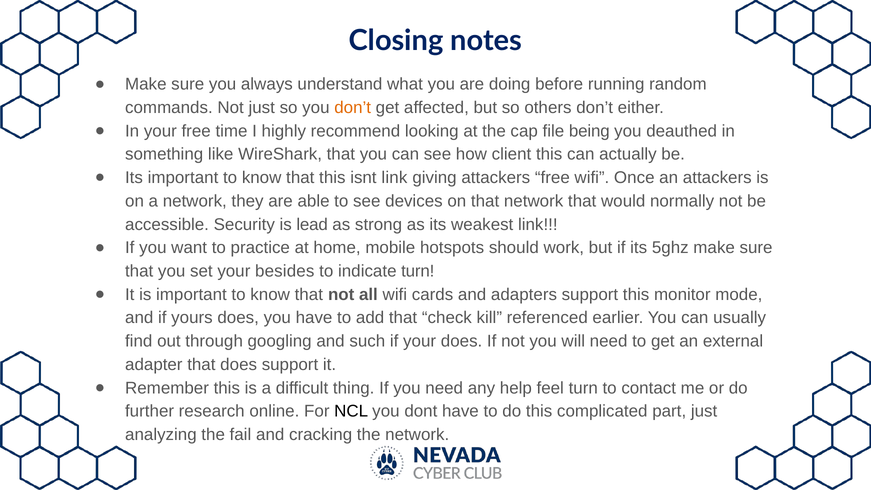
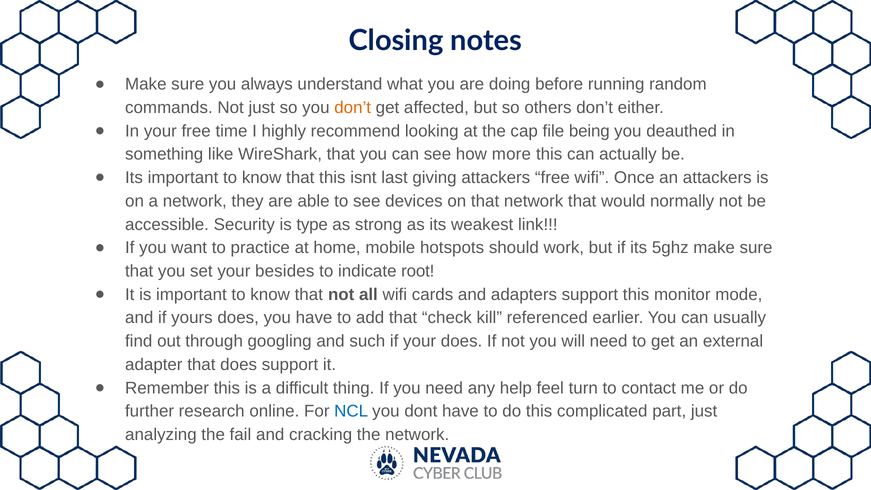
client: client -> more (511, 154)
isnt link: link -> last (395, 178)
lead: lead -> type (312, 224)
indicate turn: turn -> root (418, 271)
NCL colour: black -> blue (351, 411)
